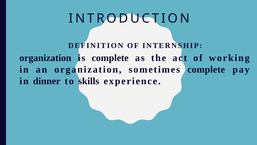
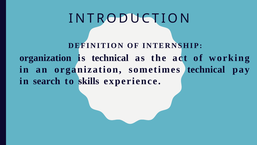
is complete: complete -> technical (110, 58)
sometimes complete: complete -> technical (206, 69)
dinner: dinner -> search (47, 81)
